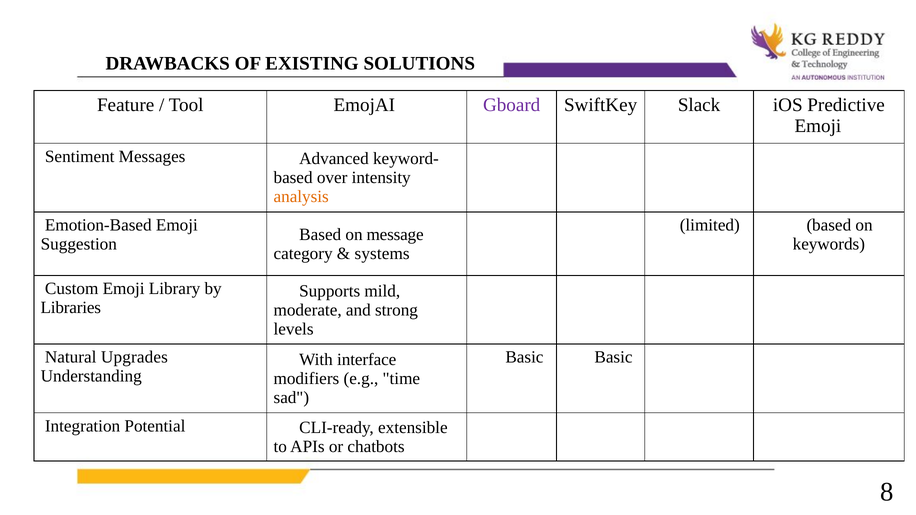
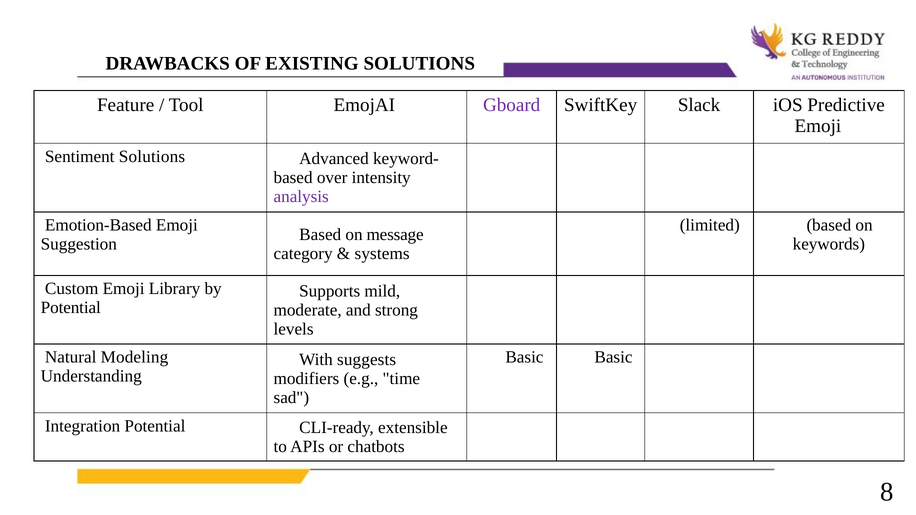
Sentiment Messages: Messages -> Solutions (152, 156)
analysis colour: orange -> purple (301, 197)
Libraries: Libraries -> Potential (71, 308)
Upgrades: Upgrades -> Modeling (134, 357)
interface: interface -> suggests (367, 360)
